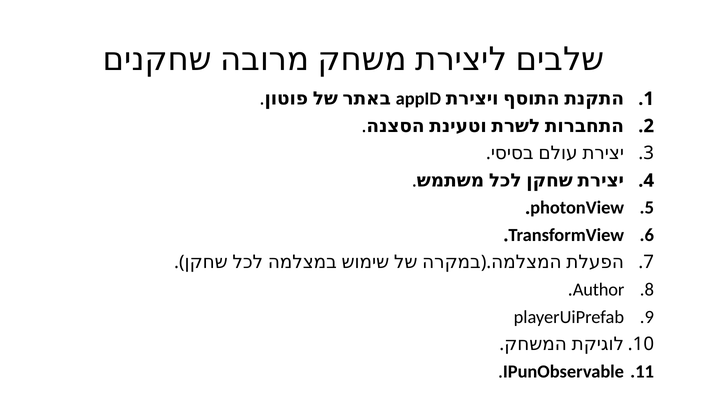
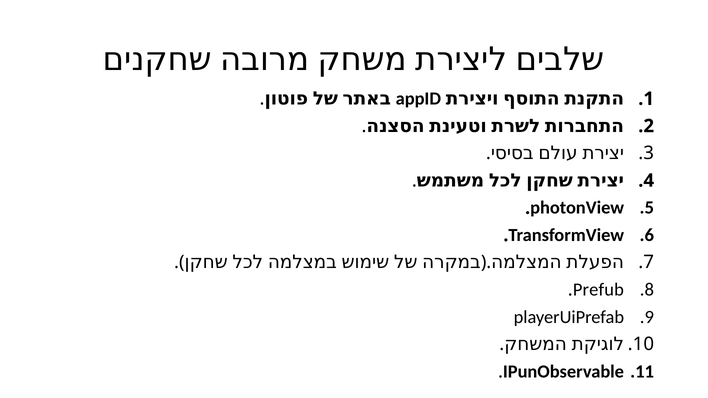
Author: Author -> Prefub (598, 290)
